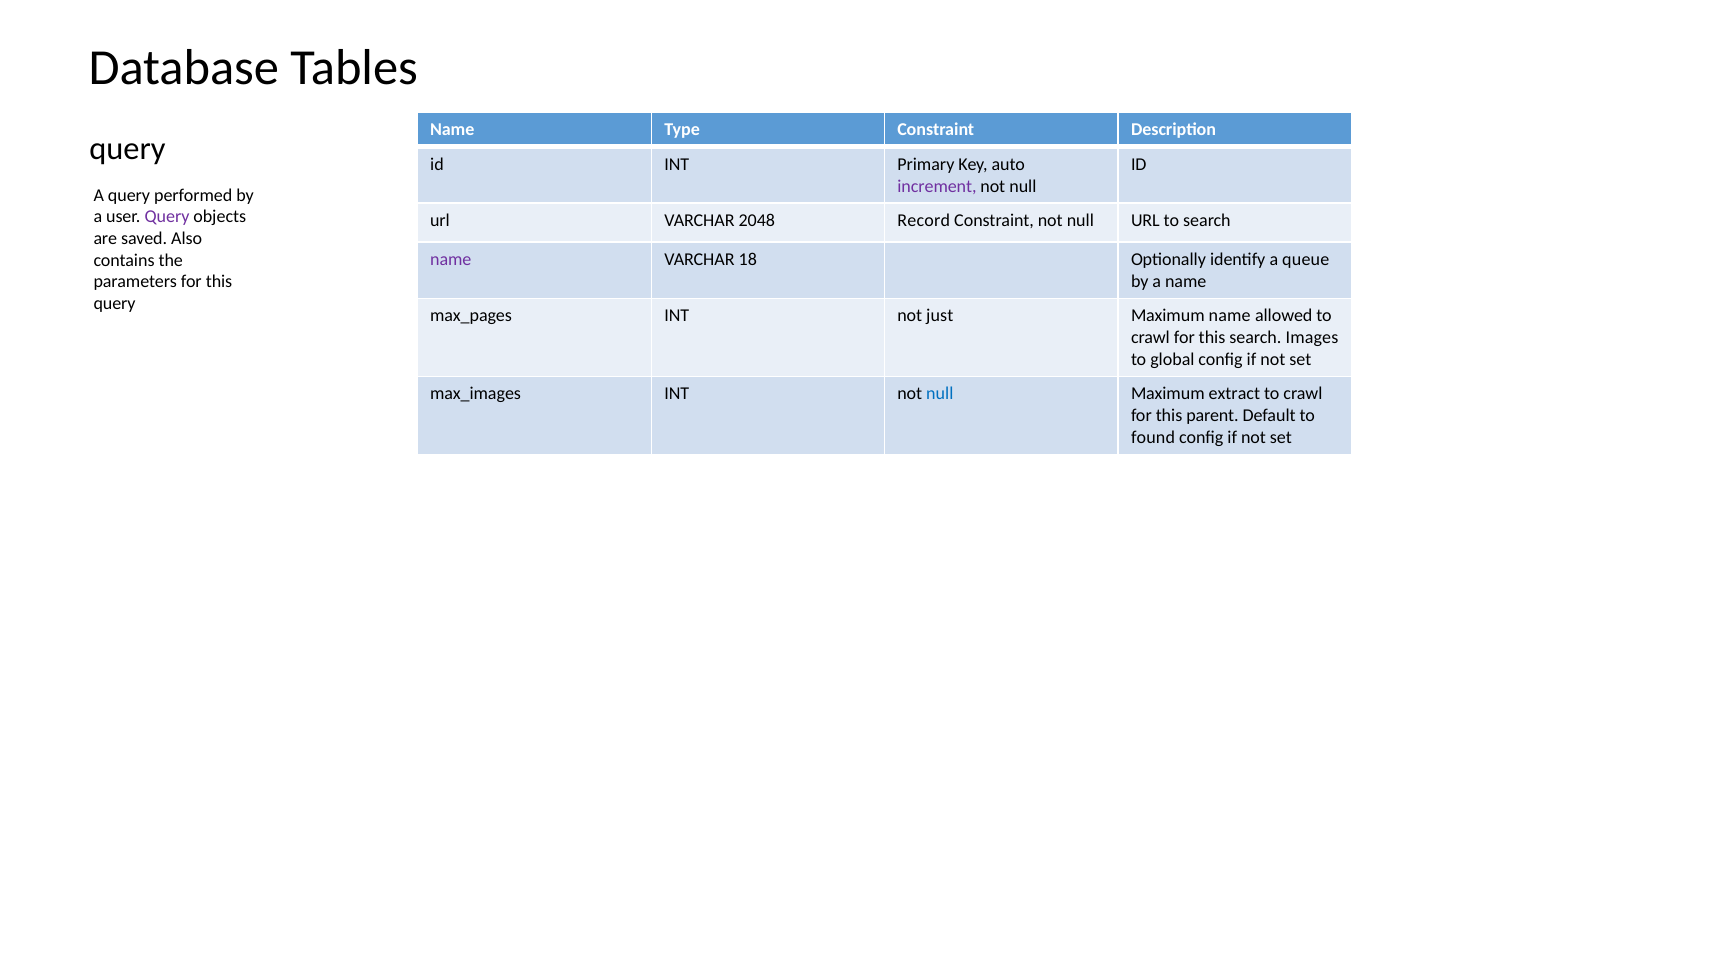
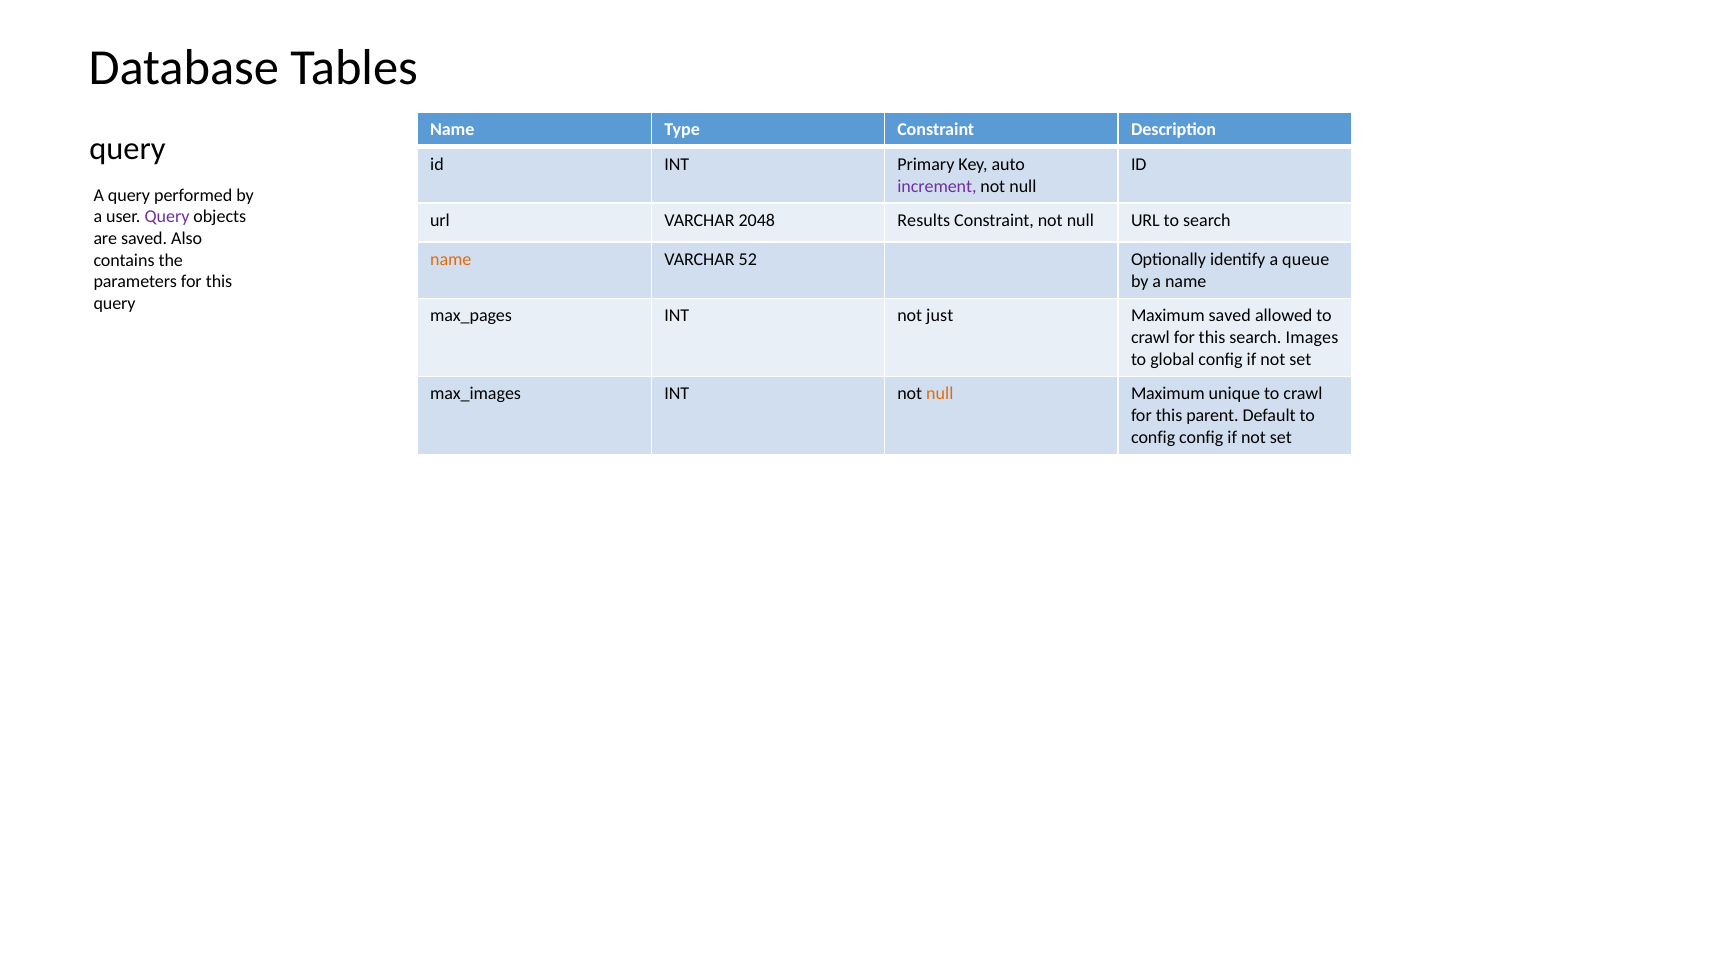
Record: Record -> Results (924, 221)
name colour: purple -> orange (451, 260)
18: 18 -> 52 (748, 260)
Maximum name: name -> saved (1230, 316)
null colour: blue -> orange (940, 394)
extract: extract -> unique (1234, 394)
found: found -> config (1153, 438)
